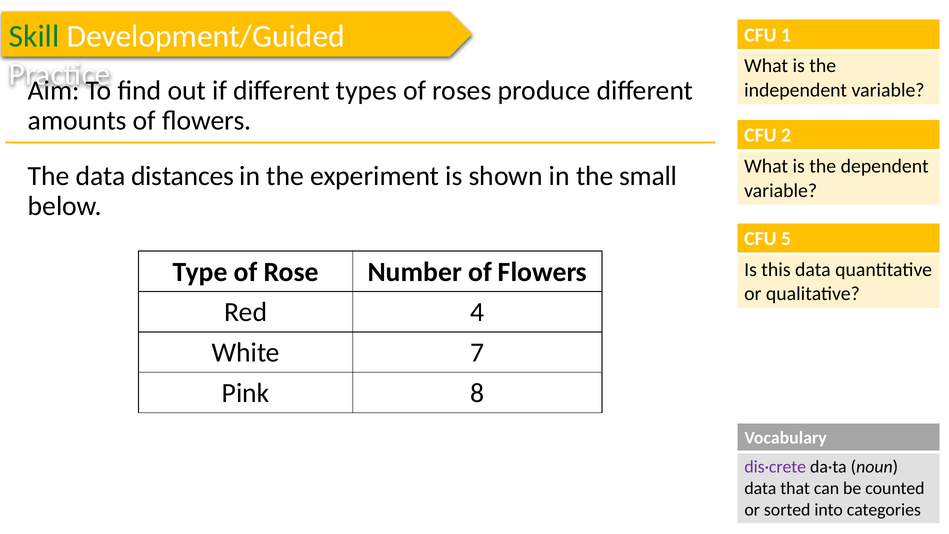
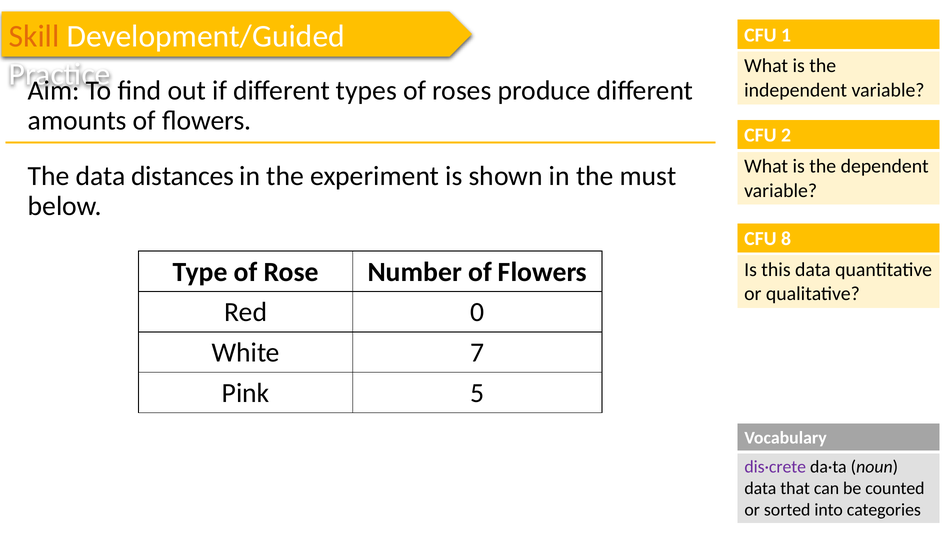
Skill colour: green -> orange (34, 36)
small: small -> must (648, 176)
5: 5 -> 8 (786, 239)
4: 4 -> 0 (477, 312)
8: 8 -> 5 (477, 393)
